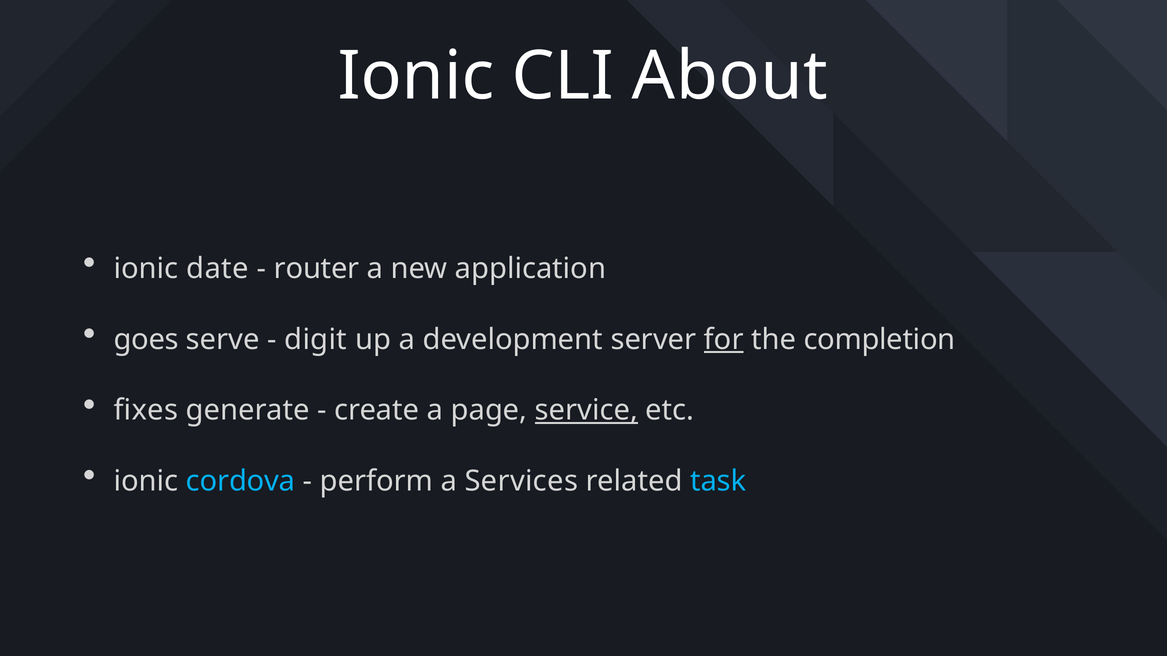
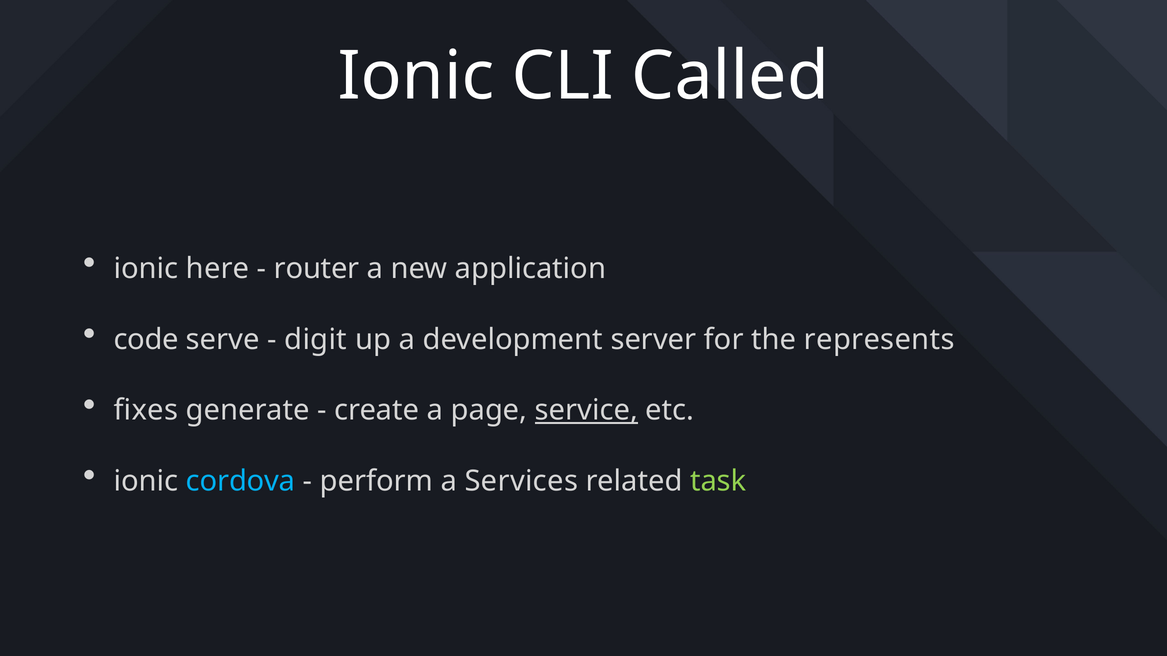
About: About -> Called (730, 76)
date: date -> here (218, 269)
goes: goes -> code (146, 340)
for underline: present -> none (724, 340)
completion: completion -> represents (879, 340)
task colour: light blue -> light green (718, 482)
